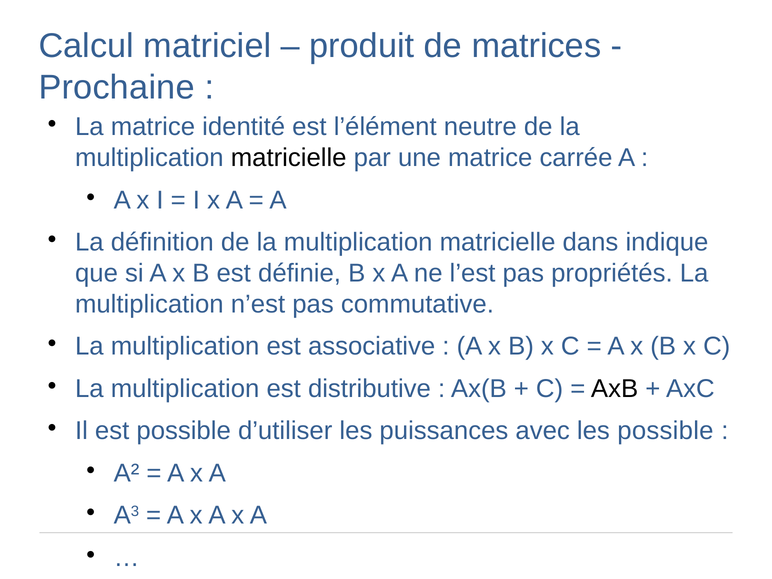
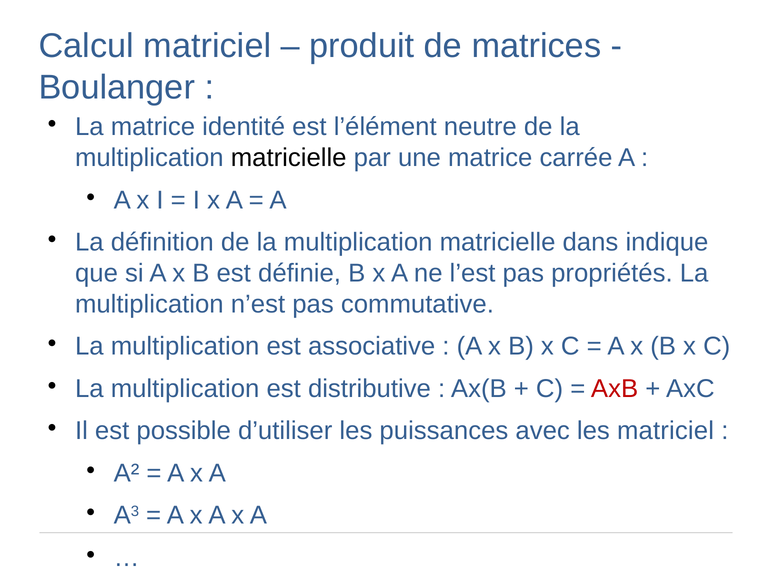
Prochaine: Prochaine -> Boulanger (117, 87)
AxB colour: black -> red (615, 389)
les possible: possible -> matriciel (666, 431)
